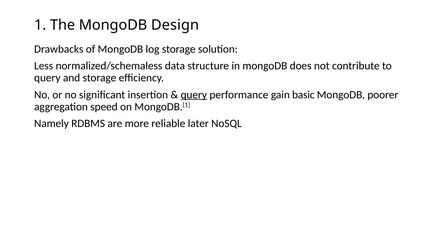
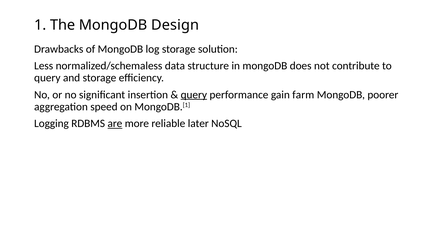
basic: basic -> farm (303, 95)
Namely: Namely -> Logging (51, 124)
are underline: none -> present (115, 124)
